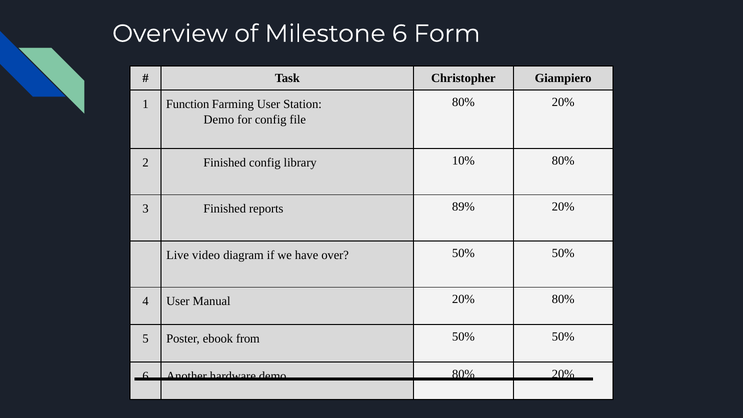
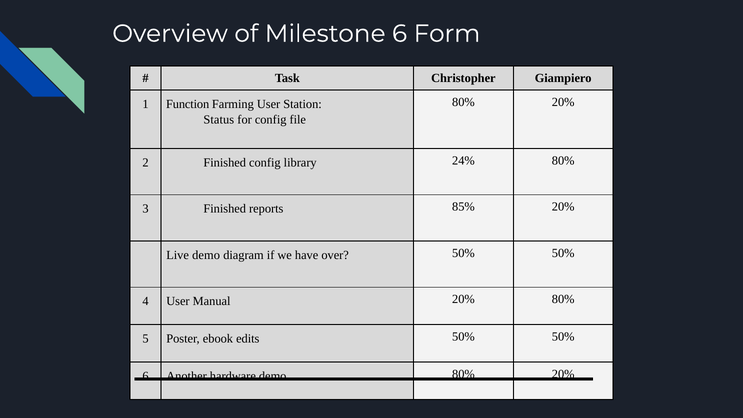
Demo: Demo -> Status (219, 120)
10%: 10% -> 24% (463, 161)
89%: 89% -> 85% (463, 207)
Live video: video -> demo (206, 255)
from: from -> edits (248, 339)
